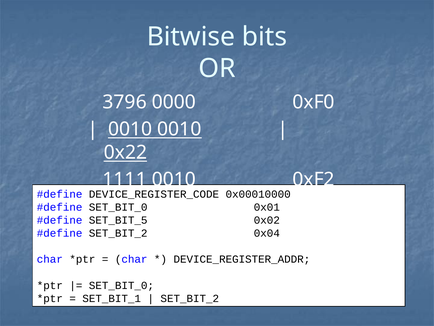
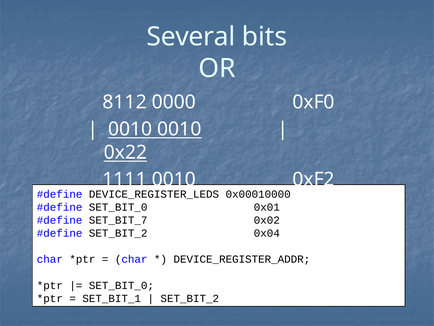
Bitwise: Bitwise -> Several (191, 37)
3796: 3796 -> 8112 (125, 102)
DEVICE_REGISTER_CODE: DEVICE_REGISTER_CODE -> DEVICE_REGISTER_LEDS (154, 194)
SET_BIT_5: SET_BIT_5 -> SET_BIT_7 (118, 220)
